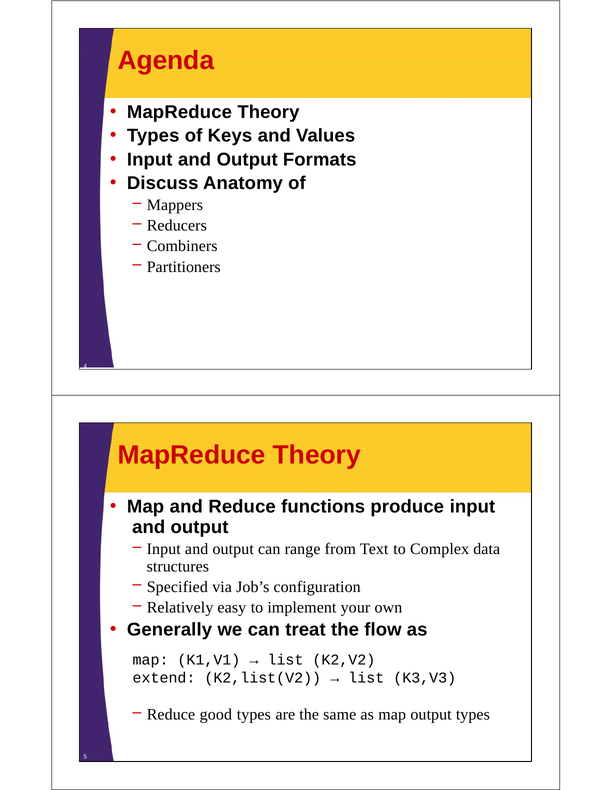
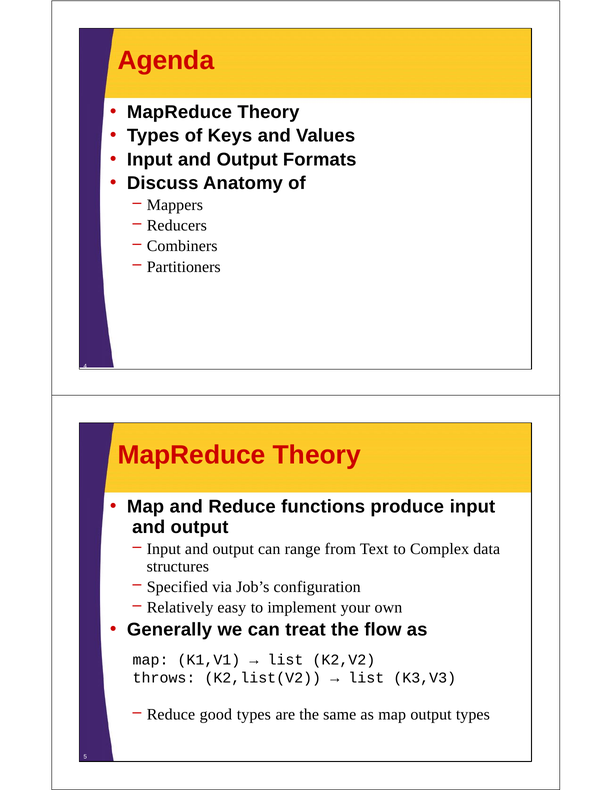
extend: extend -> throws (164, 678)
